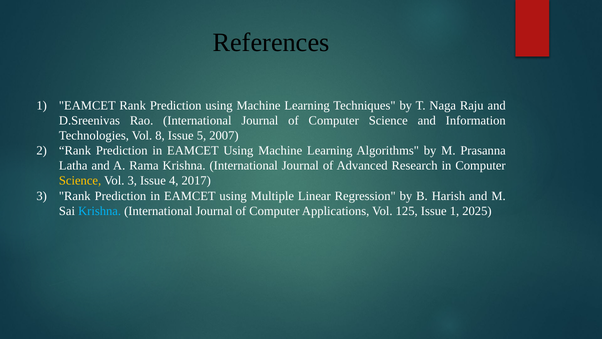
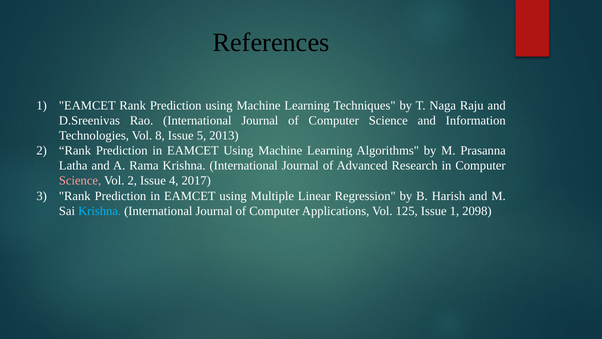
2007: 2007 -> 2013 (224, 135)
Science colour: yellow -> pink (80, 181)
Vol 3: 3 -> 2 (132, 181)
2025: 2025 -> 2098 (477, 211)
